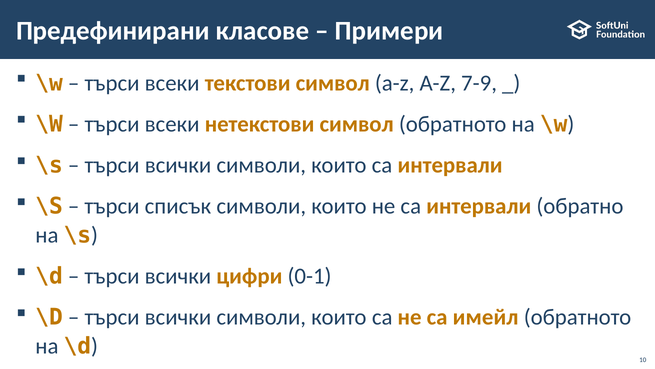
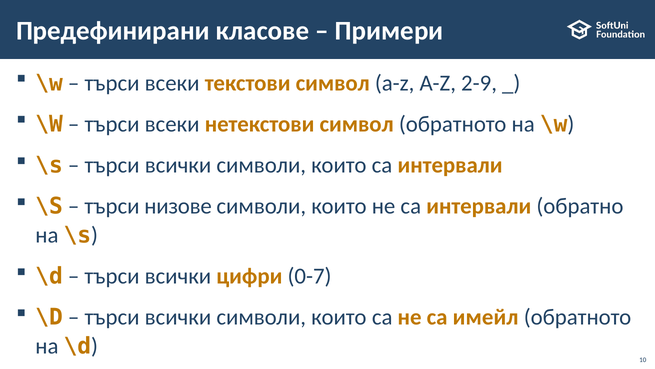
7-9: 7-9 -> 2-9 (479, 83)
списък: списък -> низове (178, 206)
0-1: 0-1 -> 0-7 (310, 276)
